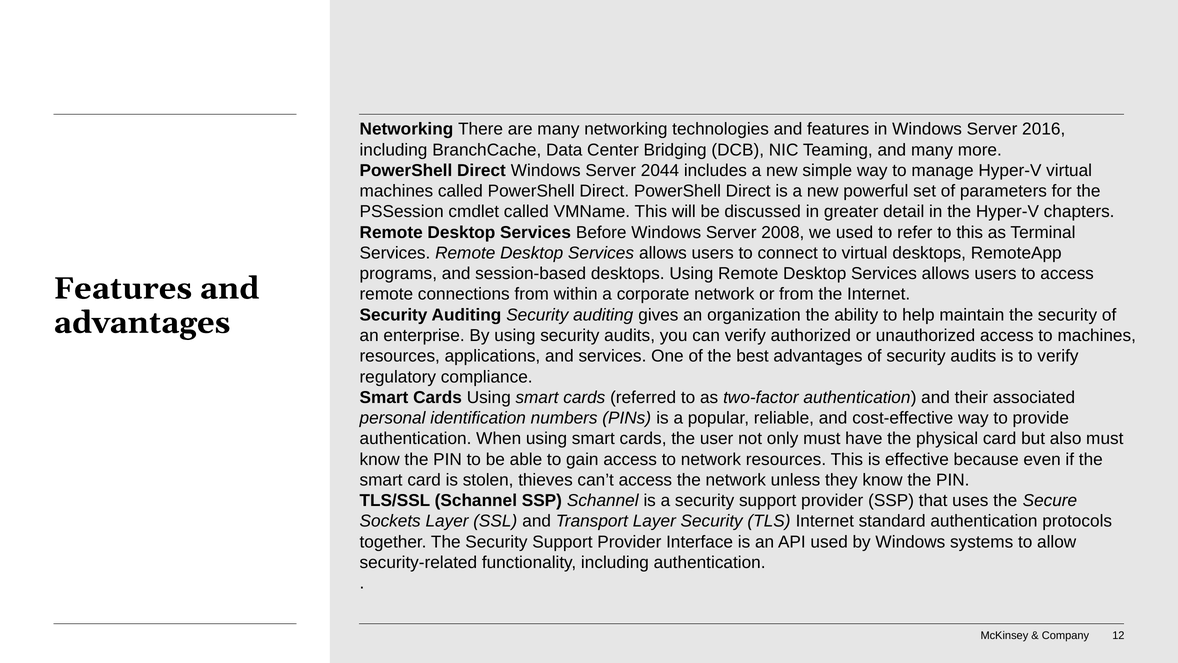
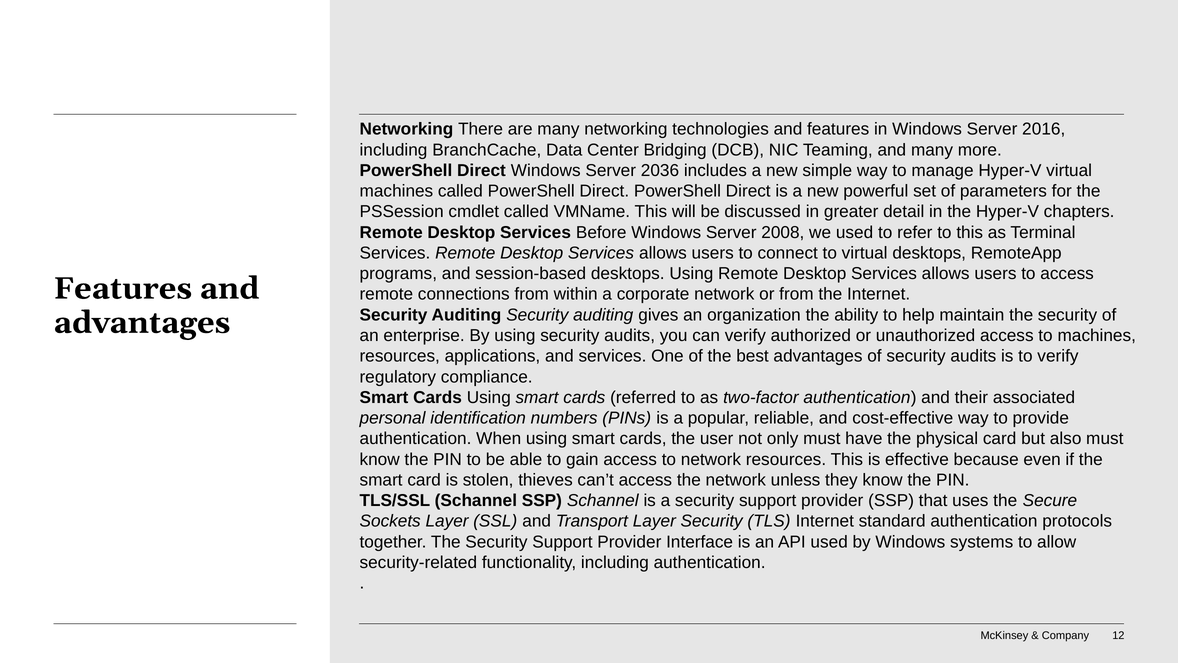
2044: 2044 -> 2036 (660, 170)
